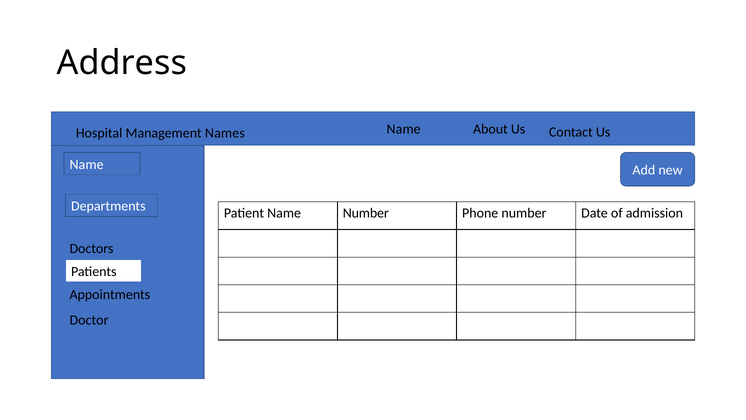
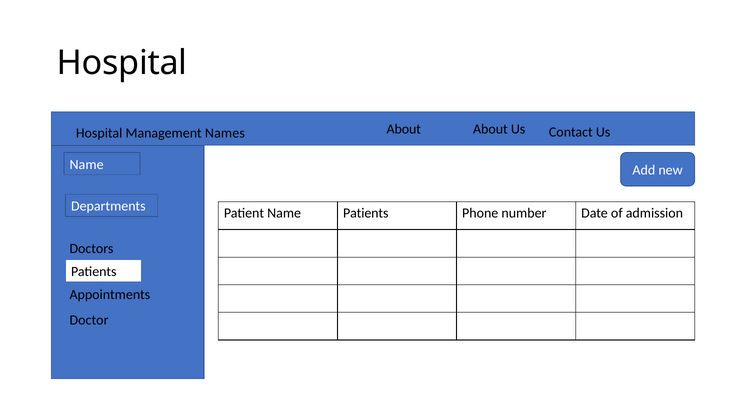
Address: Address -> Hospital (122, 63)
Name: Name -> About (404, 129)
Patient Name Number: Number -> Patients (366, 213)
